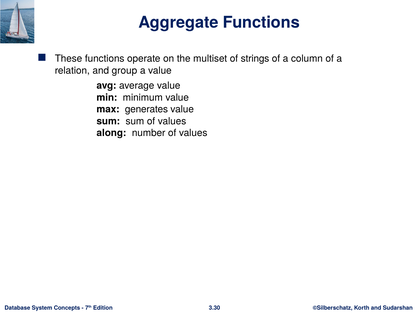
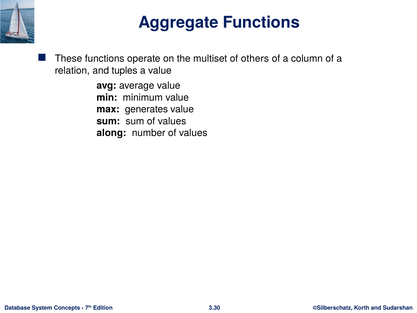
strings: strings -> others (255, 59)
group: group -> tuples (125, 70)
